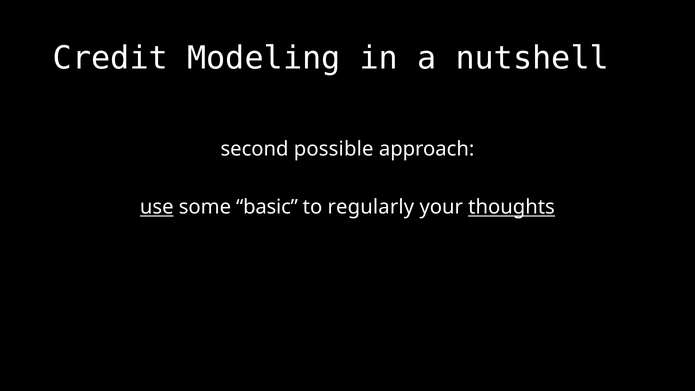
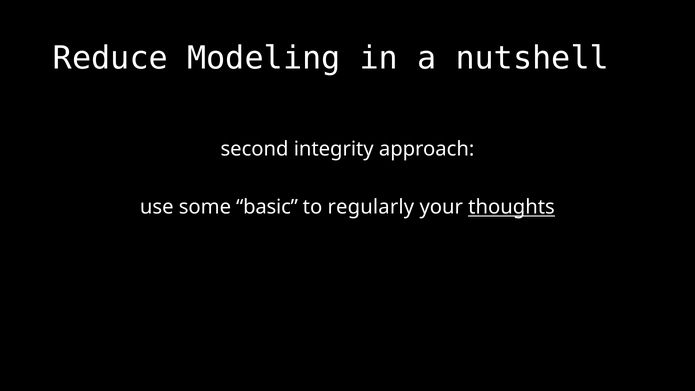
Credit: Credit -> Reduce (110, 58)
possible: possible -> integrity (334, 149)
use underline: present -> none (157, 207)
